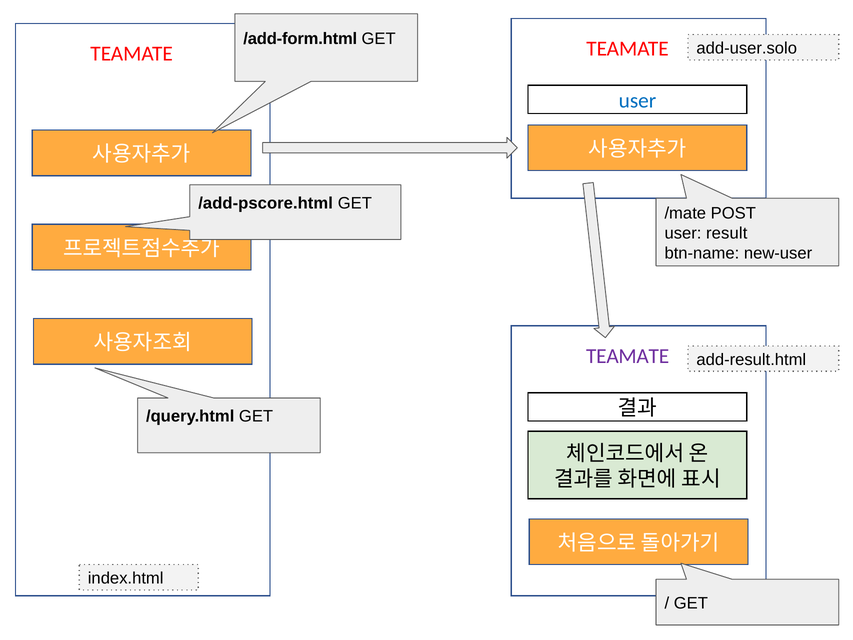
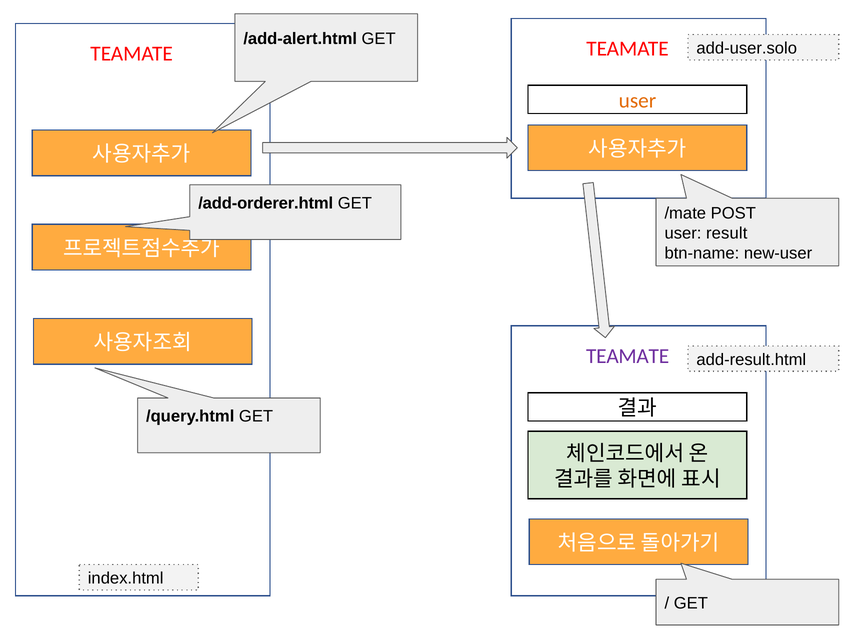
/add-form.html: /add-form.html -> /add-alert.html (300, 39)
user colour: blue -> orange (637, 101)
/add-pscore.html: /add-pscore.html -> /add-orderer.html (266, 203)
